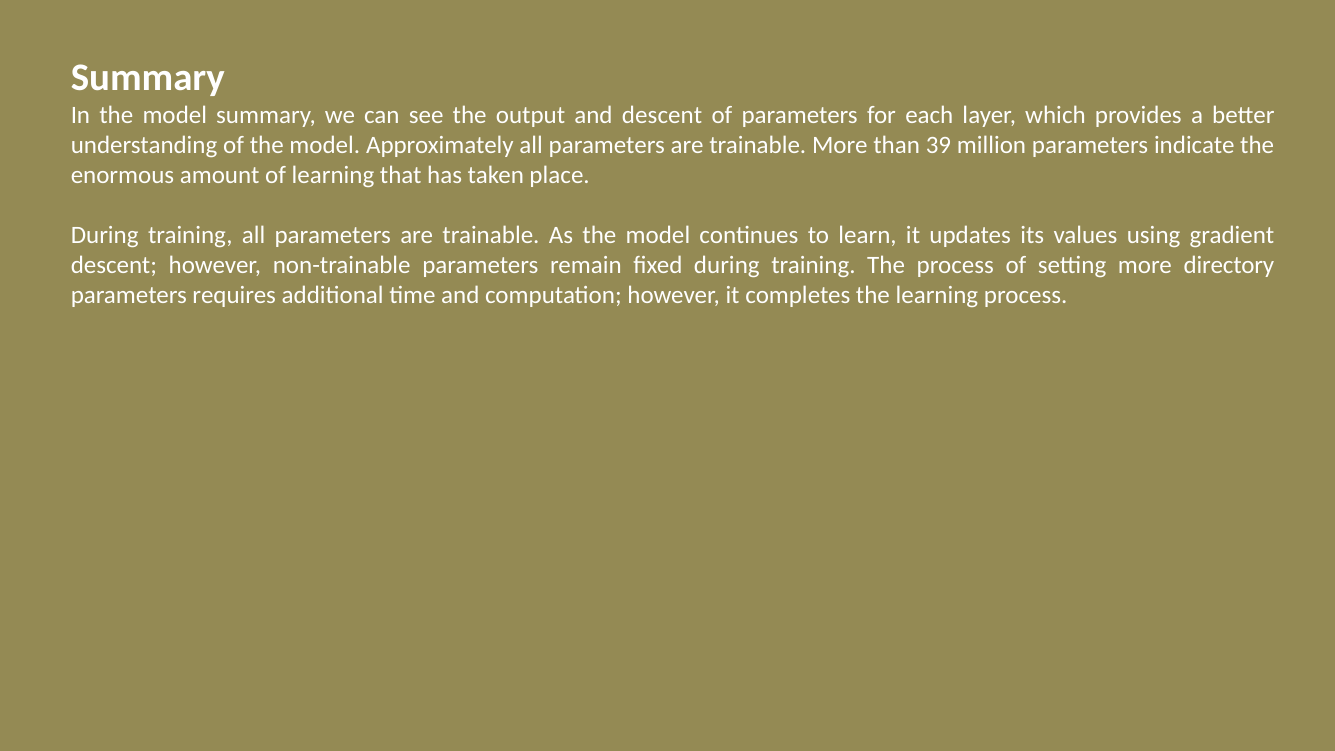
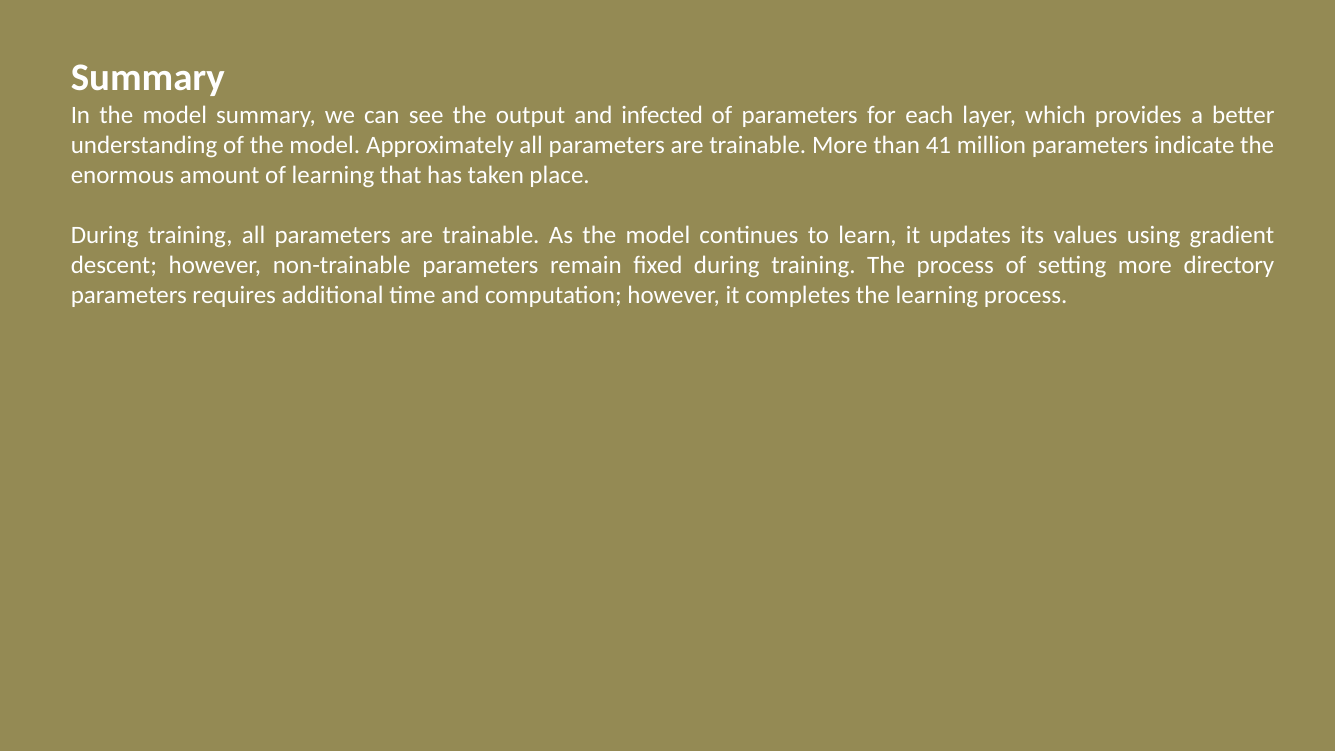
and descent: descent -> infected (662, 115)
39: 39 -> 41 (938, 145)
